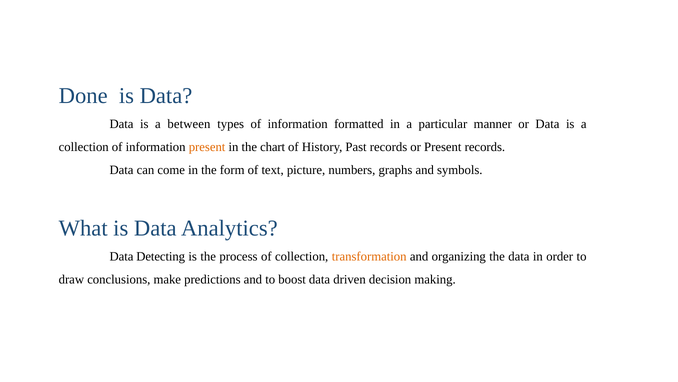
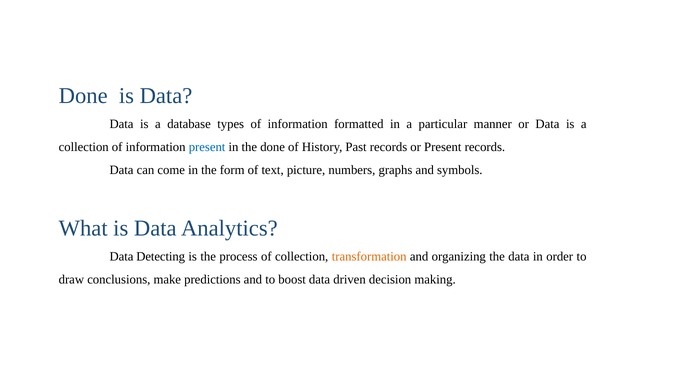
between: between -> database (189, 124)
present colour: orange -> blue (207, 147)
the chart: chart -> done (273, 147)
